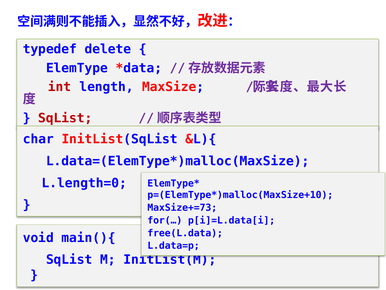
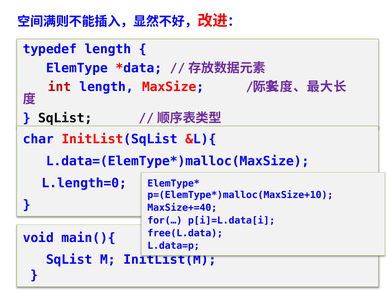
typedef delete: delete -> length (108, 49)
SqList colour: red -> black (65, 118)
MaxSize+=73: MaxSize+=73 -> MaxSize+=40 (182, 207)
